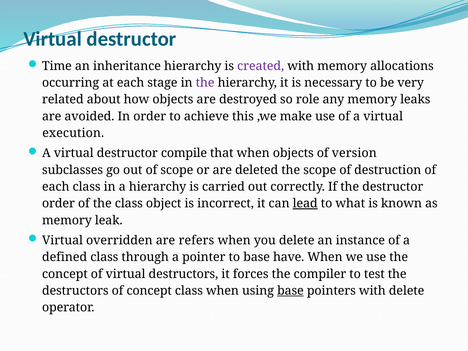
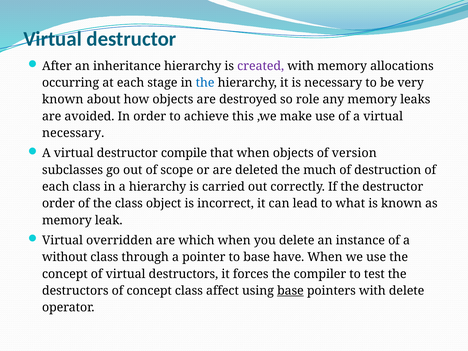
Time: Time -> After (57, 66)
the colour: purple -> blue (205, 83)
related: related -> known (63, 100)
execution: execution -> necessary (73, 133)
the scope: scope -> much (320, 170)
lead underline: present -> none (305, 204)
refers: refers -> which (196, 240)
defined: defined -> without (65, 257)
class when: when -> affect (222, 291)
